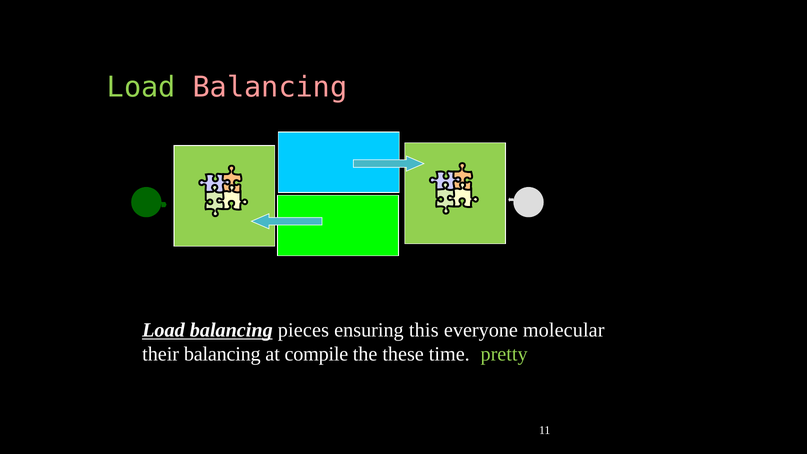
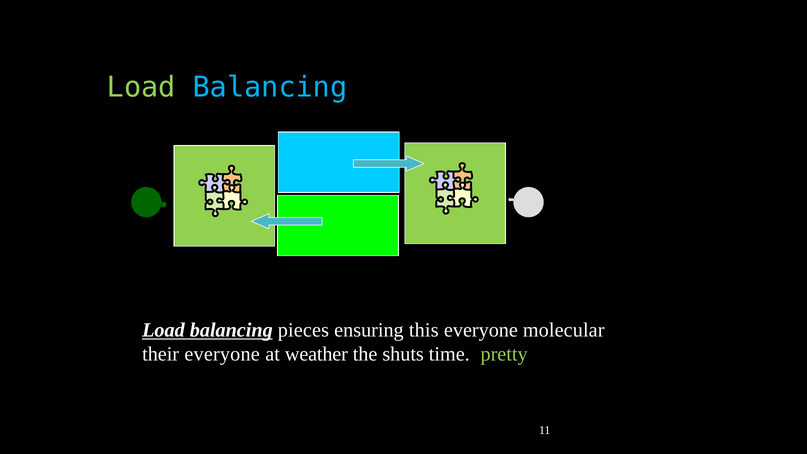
Balancing colour: pink -> light blue (270, 87)
their balancing: balancing -> everyone (222, 354)
compile: compile -> weather (316, 354)
these: these -> shuts (403, 354)
